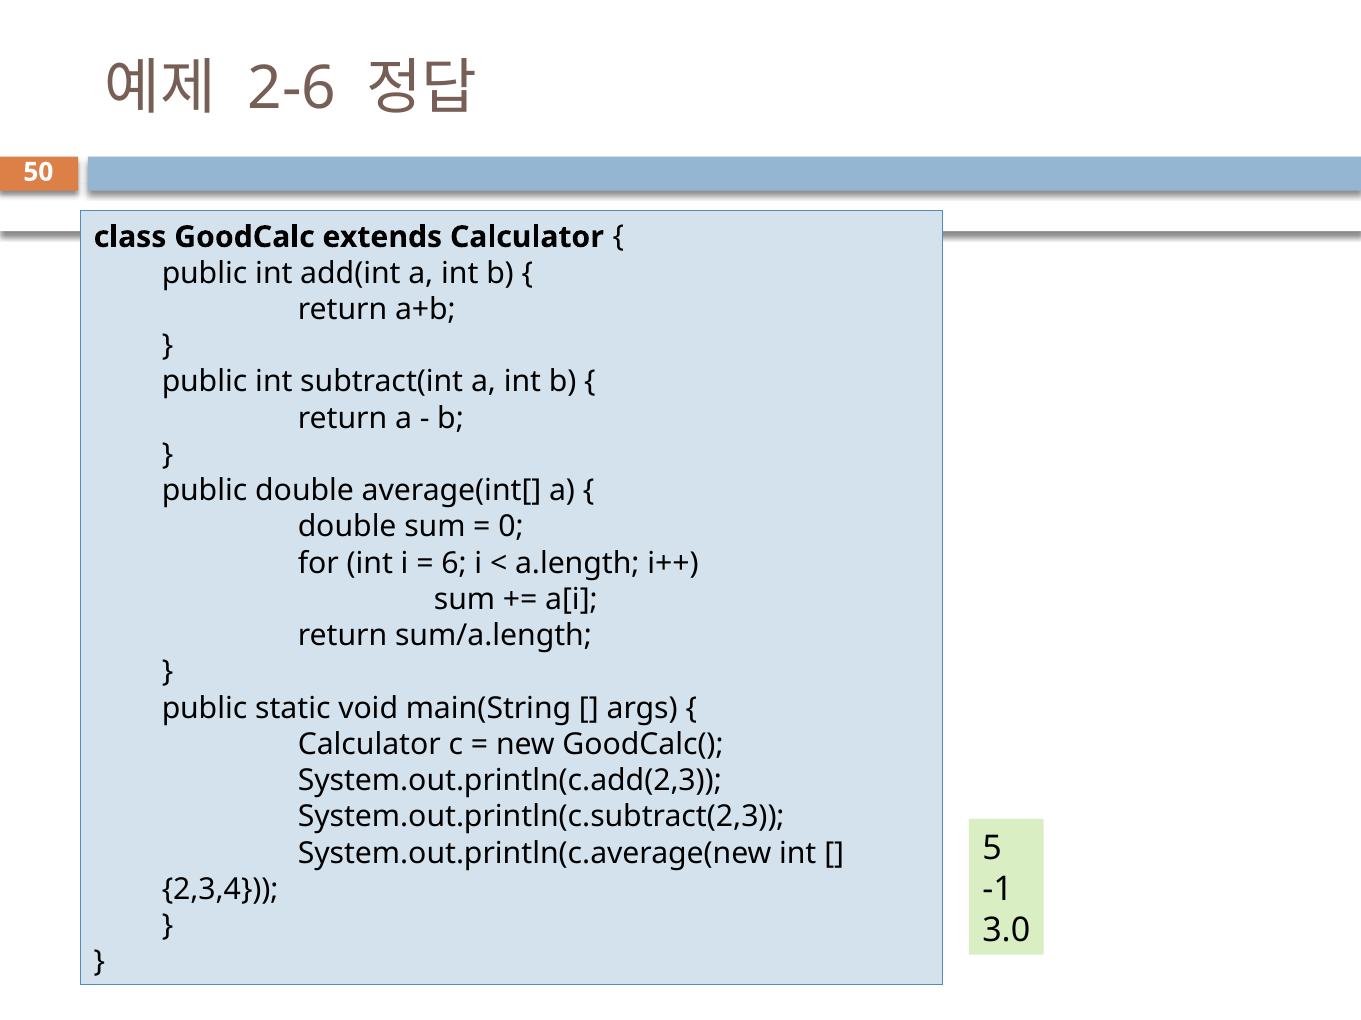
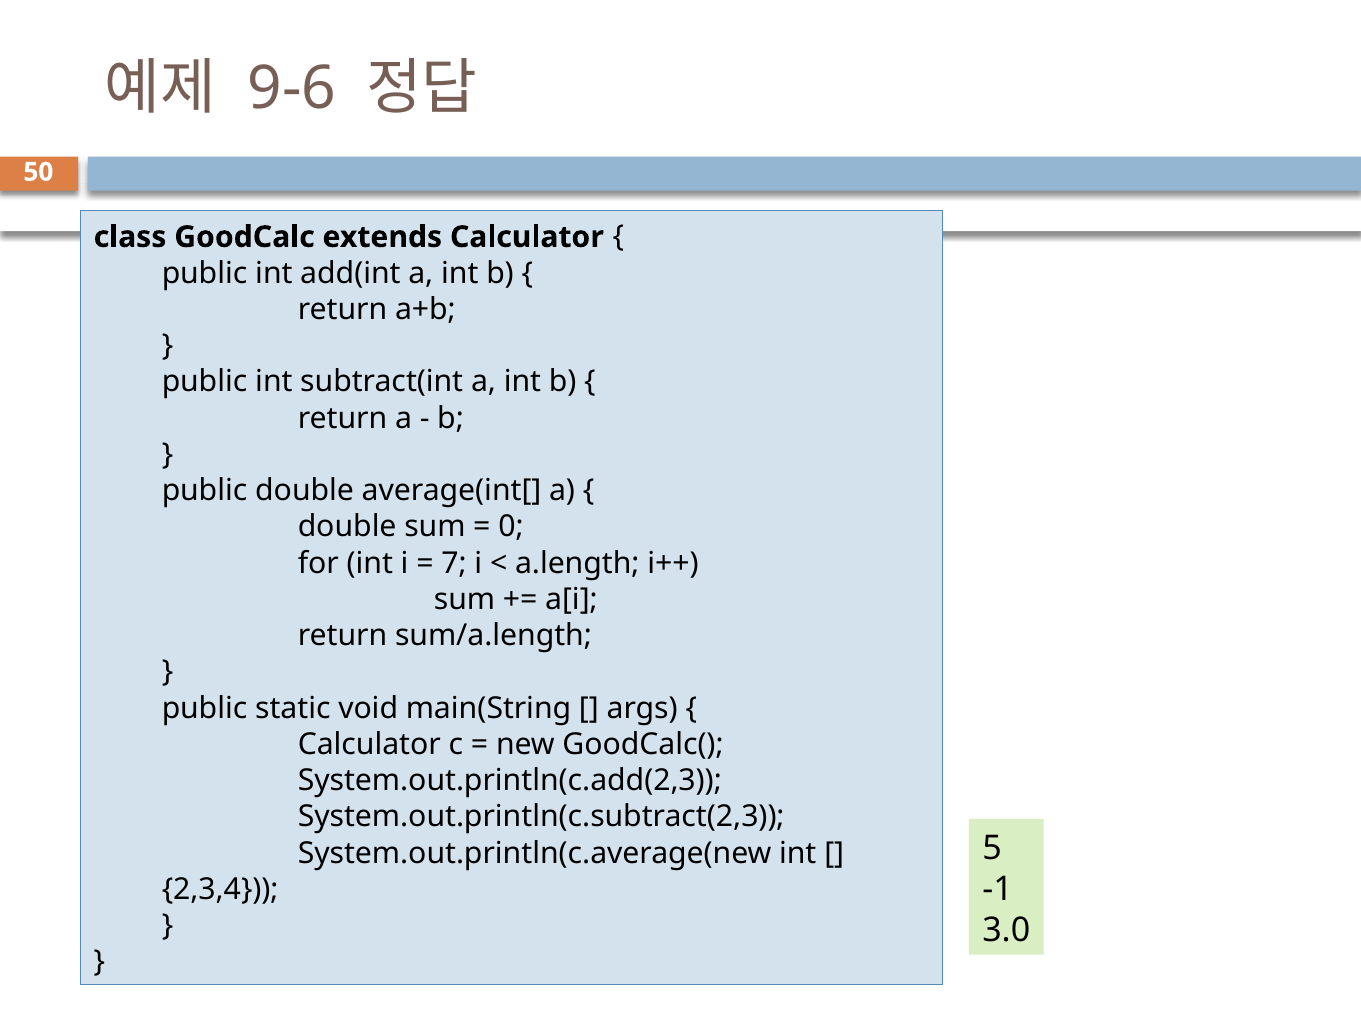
2-6: 2-6 -> 9-6 (292, 89)
6: 6 -> 7 (454, 564)
